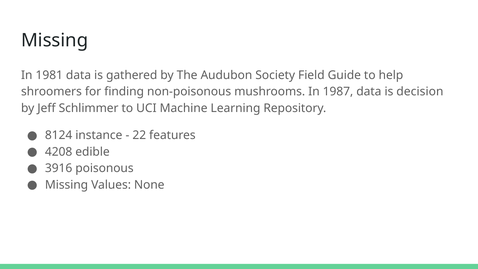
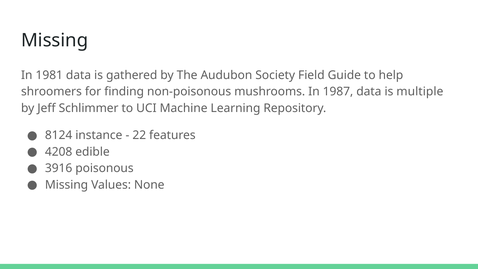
decision: decision -> multiple (420, 92)
